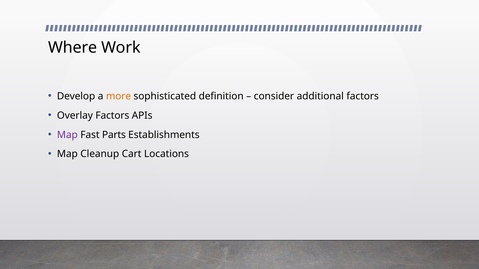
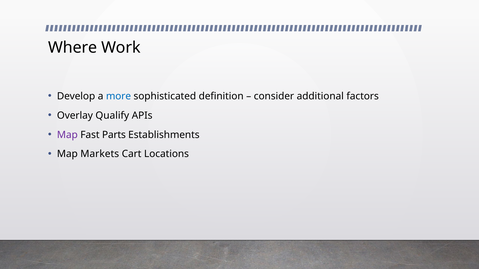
more colour: orange -> blue (118, 96)
Overlay Factors: Factors -> Qualify (112, 116)
Cleanup: Cleanup -> Markets (100, 154)
